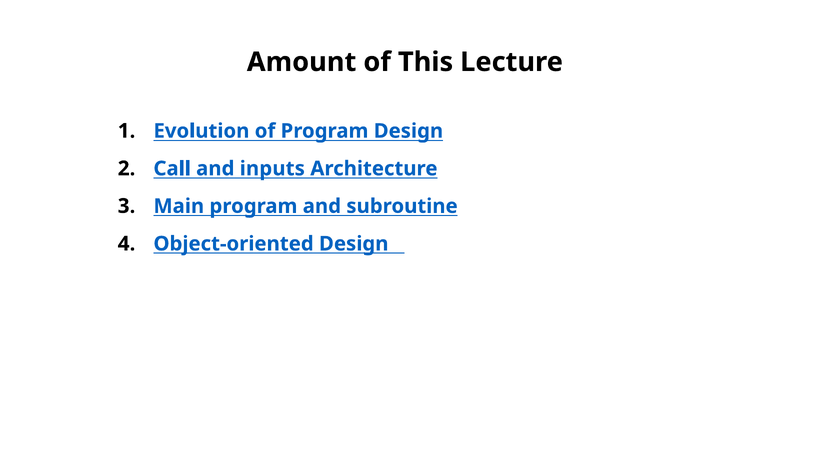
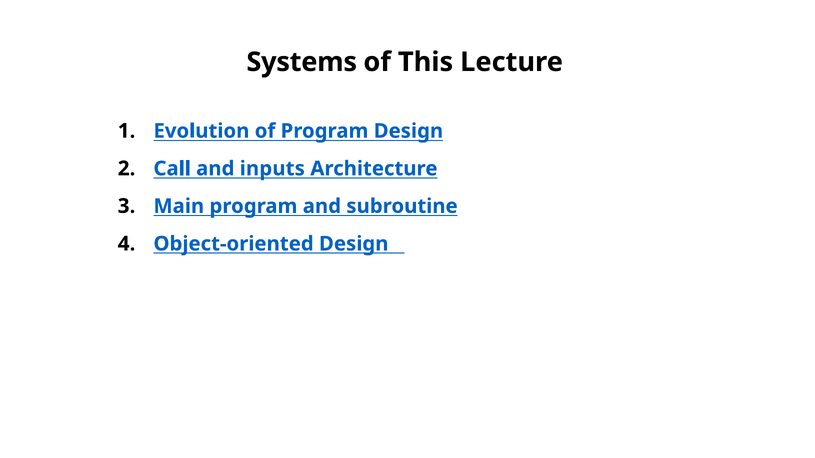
Amount: Amount -> Systems (302, 62)
